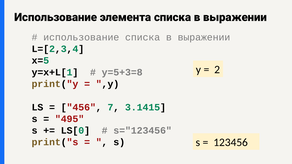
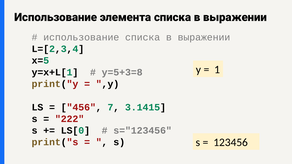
2: 2 -> 1 (217, 70)
495: 495 -> 222 (70, 119)
